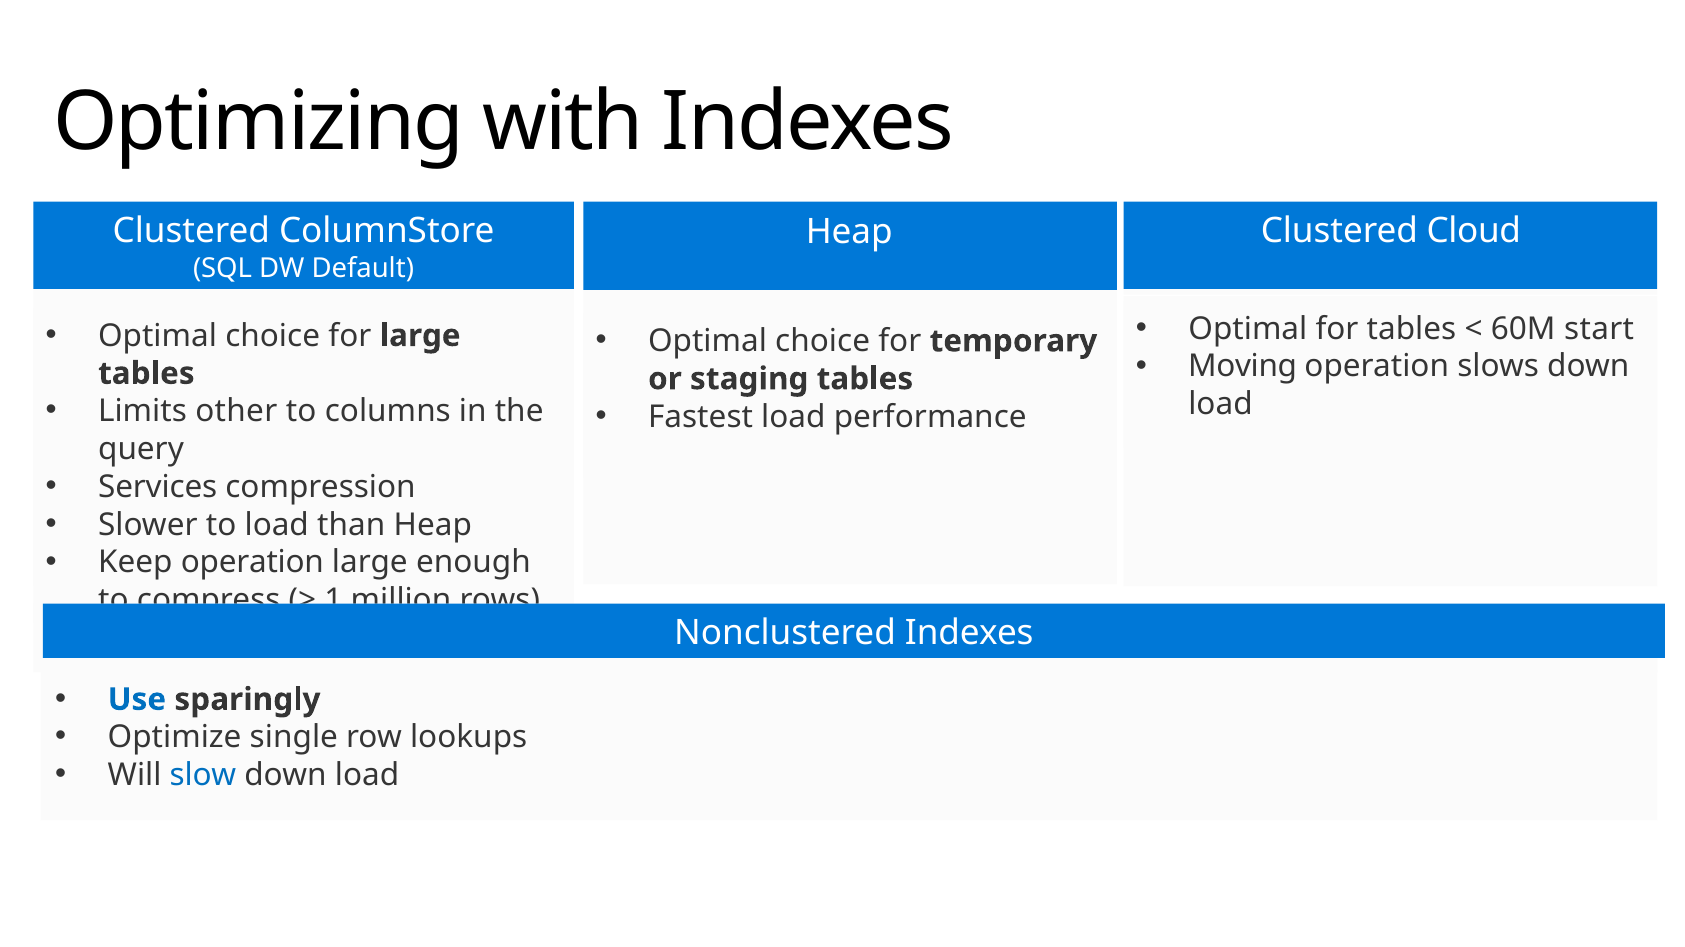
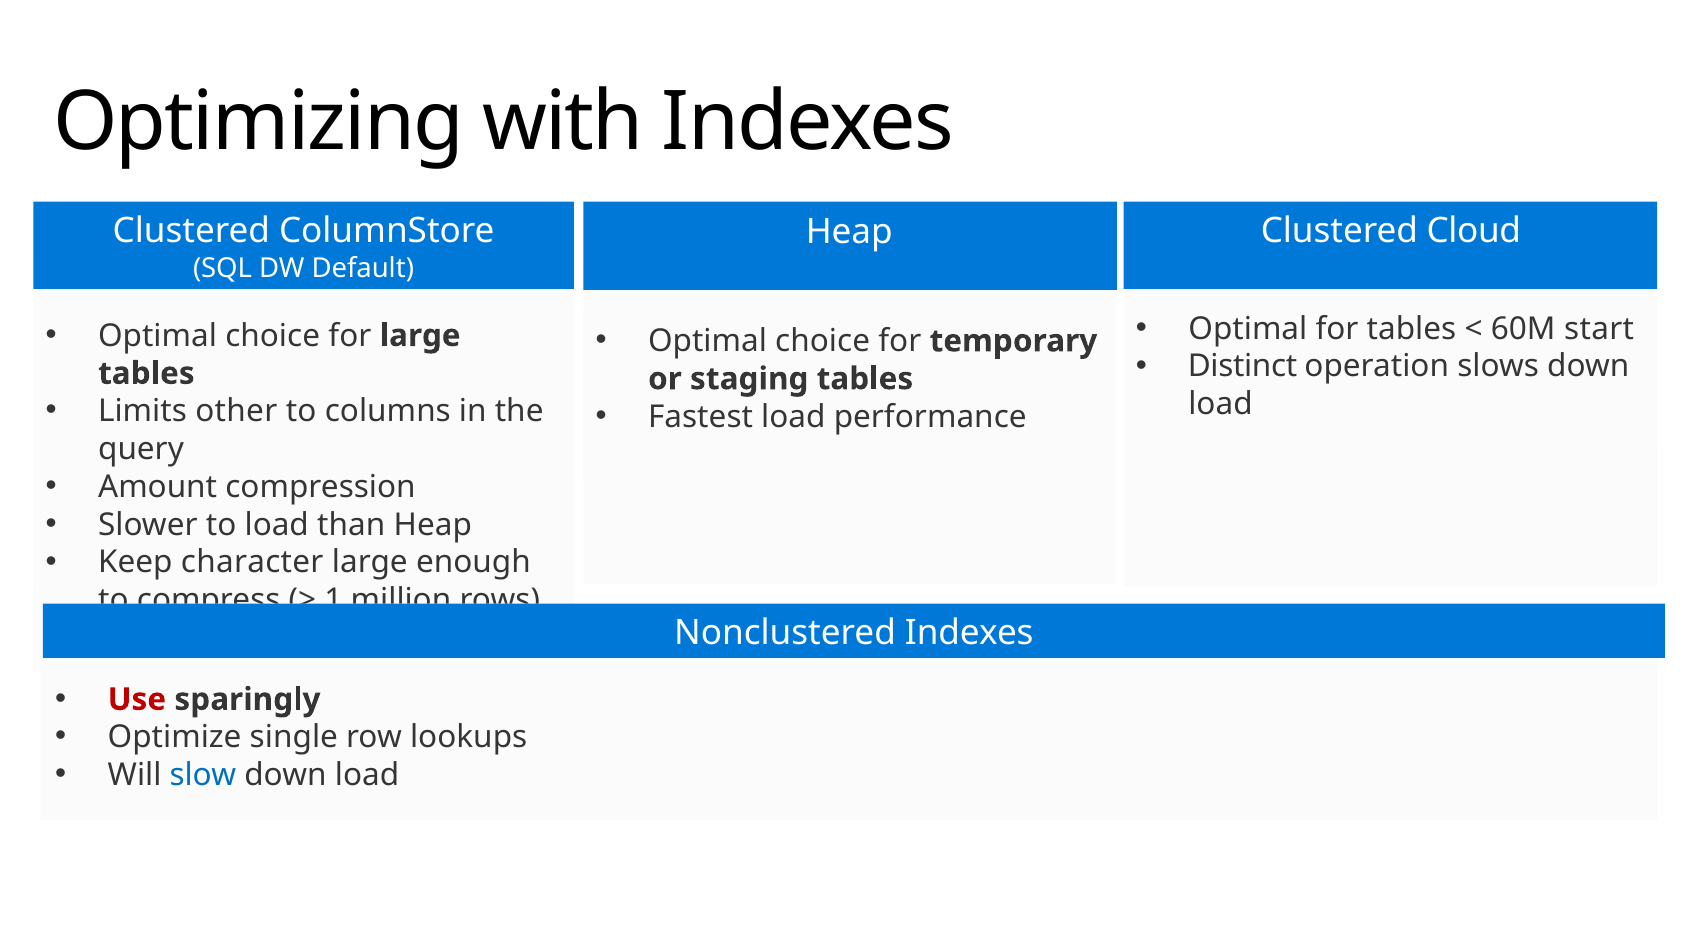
Moving: Moving -> Distinct (1243, 367)
Services: Services -> Amount (158, 487)
Keep operation: operation -> character (252, 563)
Use colour: blue -> red (137, 700)
